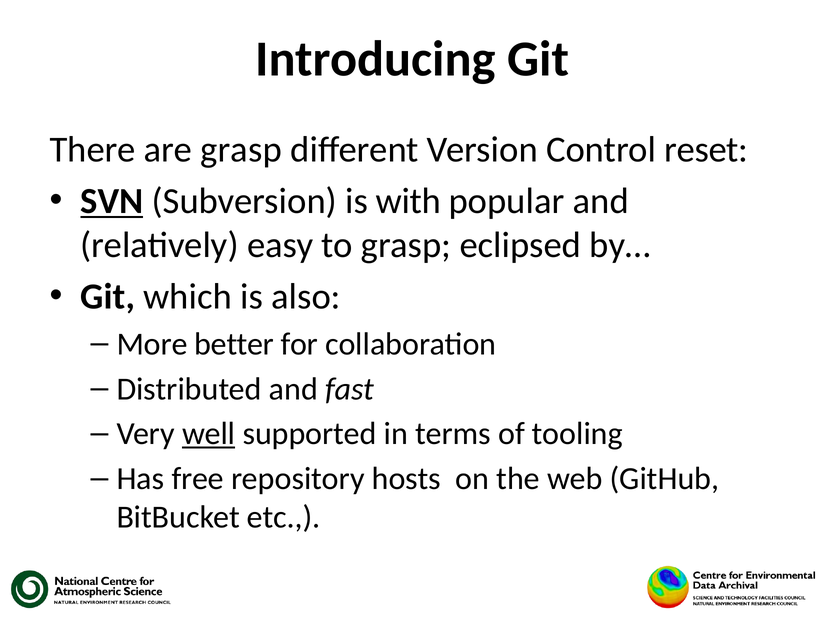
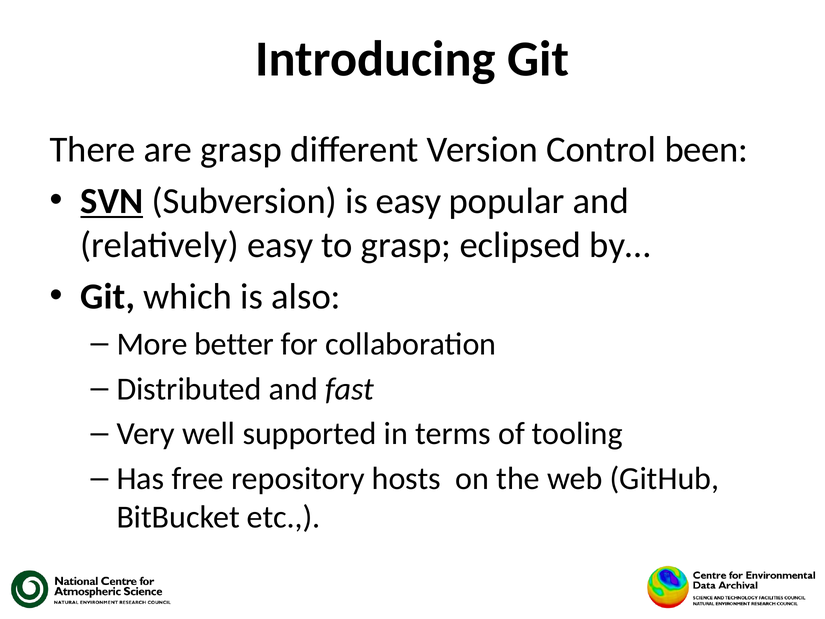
reset: reset -> been (706, 150)
is with: with -> easy (408, 201)
well underline: present -> none (209, 434)
